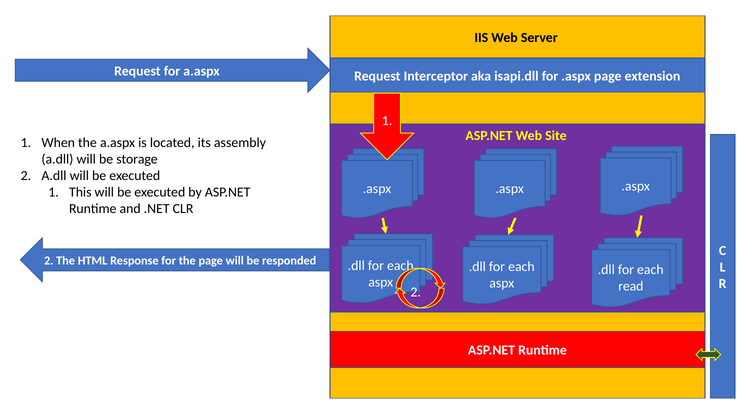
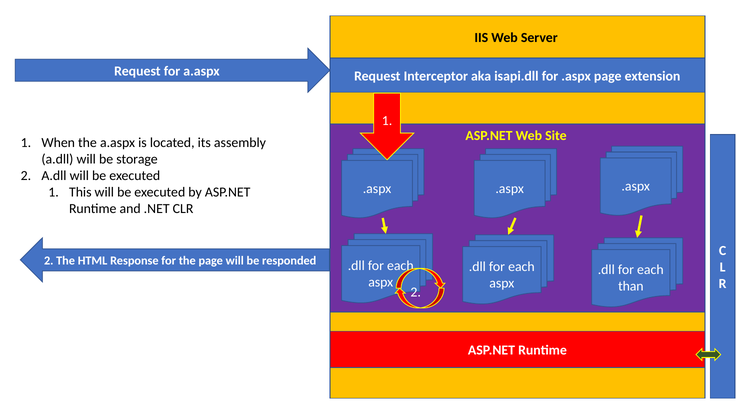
read: read -> than (631, 287)
